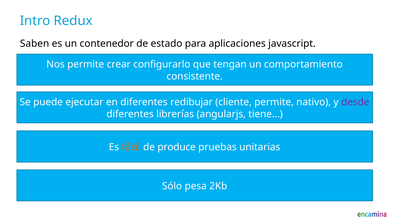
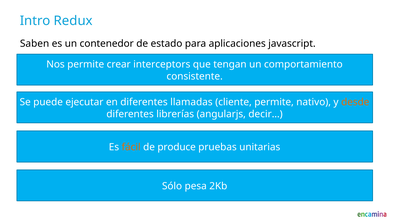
configurarlo: configurarlo -> interceptors (162, 65)
redibujar: redibujar -> llamadas (191, 102)
desde colour: purple -> orange (355, 102)
tiene…: tiene… -> decir… (266, 114)
